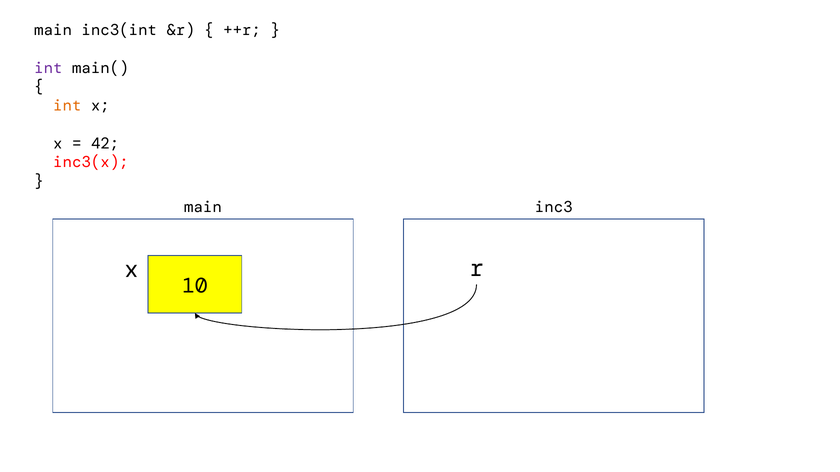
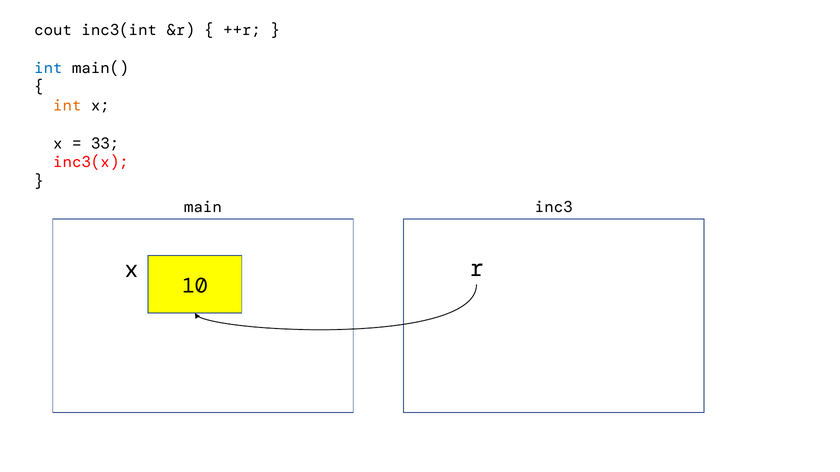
main: main -> cout (53, 30)
int colour: purple -> blue (48, 68)
42: 42 -> 33 (105, 143)
